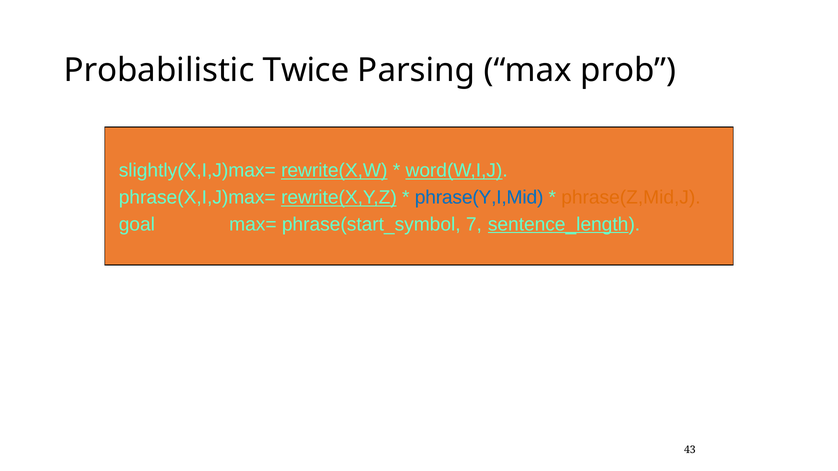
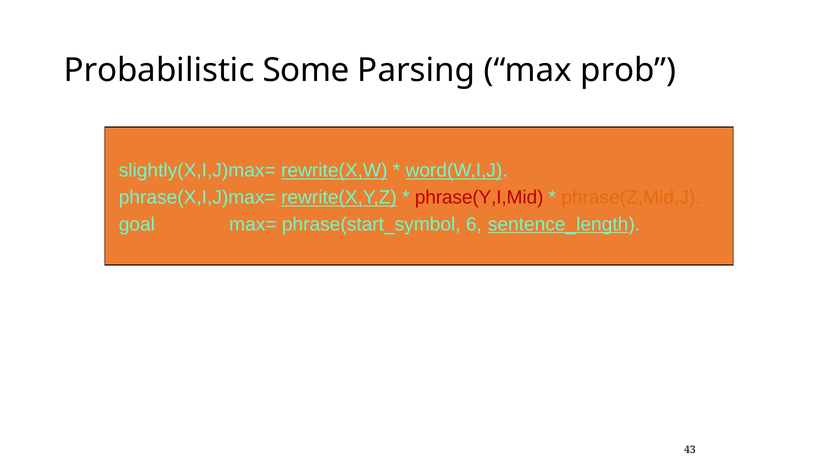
Twice: Twice -> Some (306, 70)
phrase(Y,I,Mid colour: blue -> red (479, 198)
7: 7 -> 6 (474, 224)
